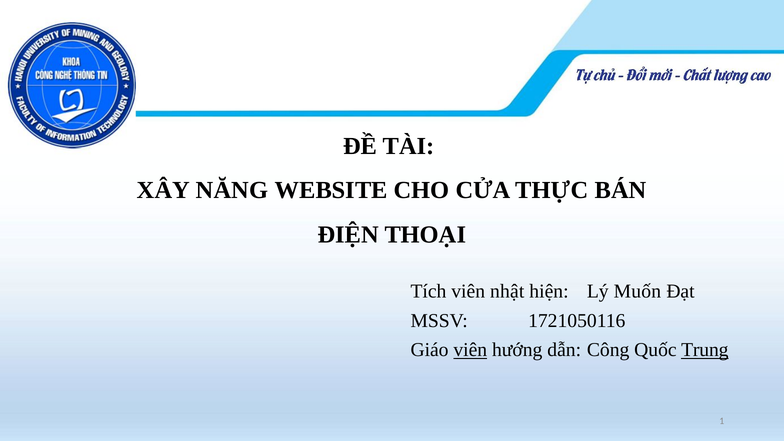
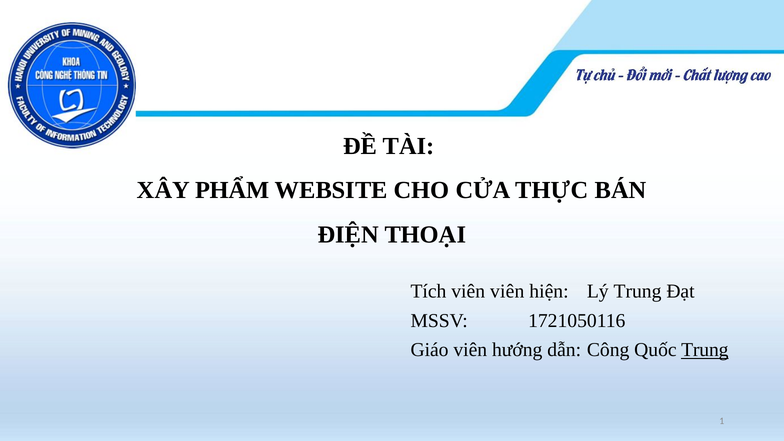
NĂNG: NĂNG -> PHẨM (232, 190)
viên nhật: nhật -> viên (507, 291)
Lý Muốn: Muốn -> Trung (638, 291)
viên underline: present -> none (470, 350)
